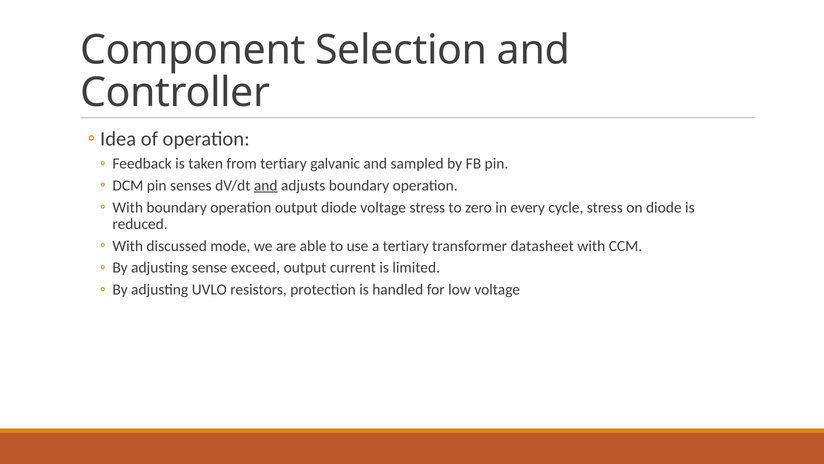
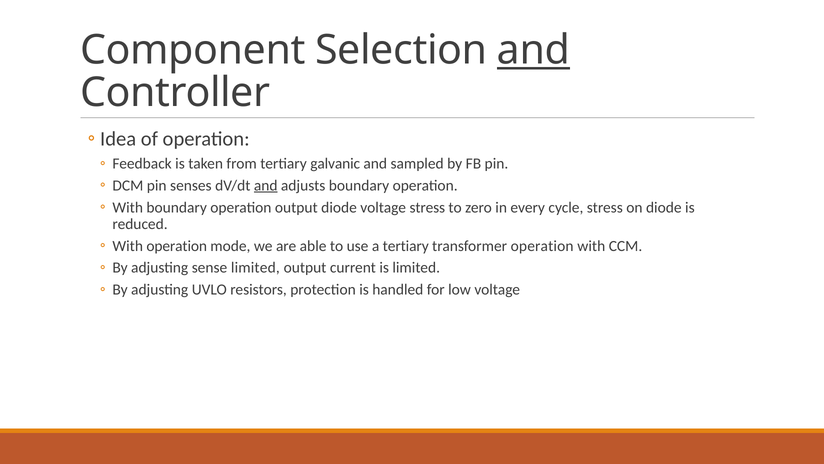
and underline: none -> present (534, 50)
With discussed: discussed -> operation (177, 246)
transformer datasheet: datasheet -> operation (542, 246)
sense exceed: exceed -> limited (255, 268)
